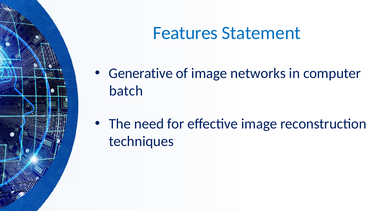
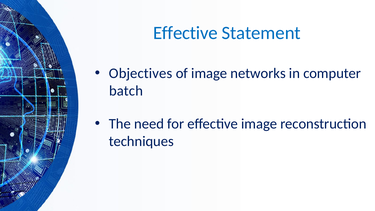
Features: Features -> Effective (185, 33)
Generative: Generative -> Objectives (141, 73)
